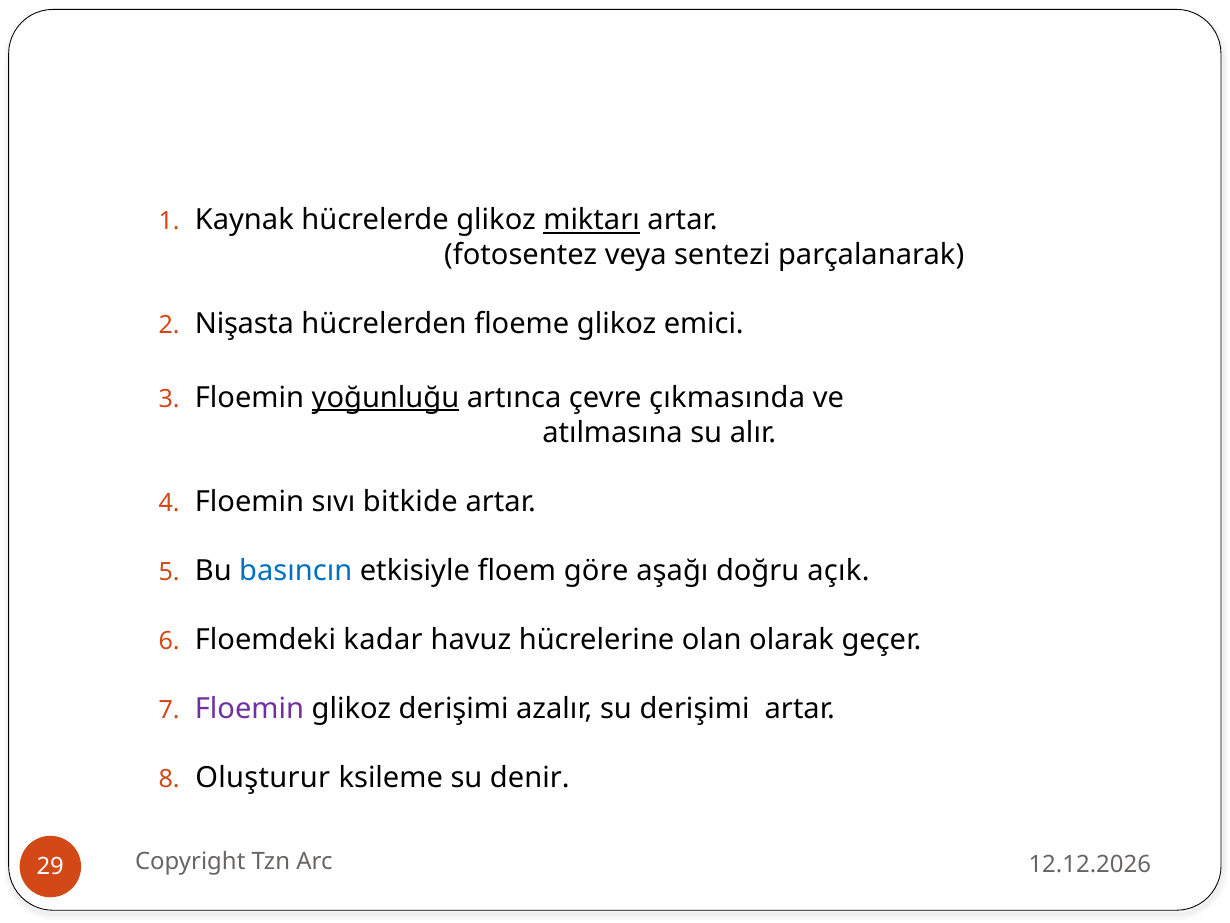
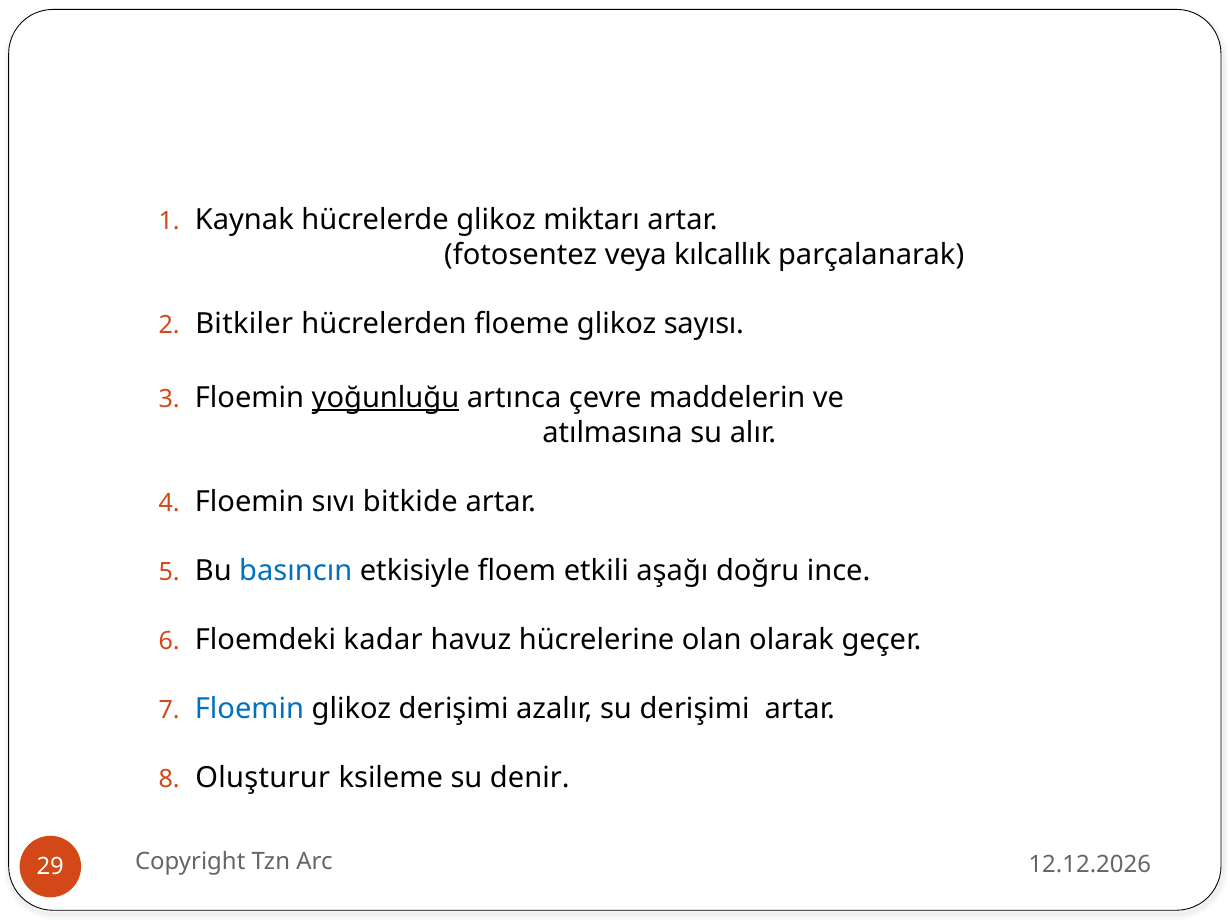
miktarı underline: present -> none (592, 220)
sentezi: sentezi -> kılcallık (722, 255)
Nişasta: Nişasta -> Bitkiler (244, 324)
emici: emici -> sayısı (704, 324)
çıkmasında: çıkmasında -> maddelerin (727, 397)
göre: göre -> etkili (596, 570)
açık: açık -> ince (839, 570)
Floemin colour: purple -> blue (249, 709)
